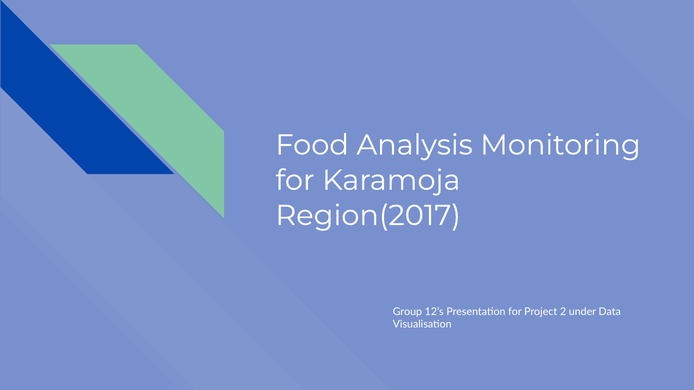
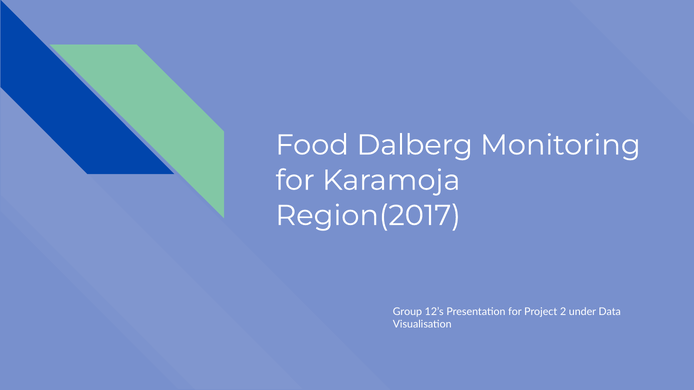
Analysis: Analysis -> Dalberg (415, 145)
